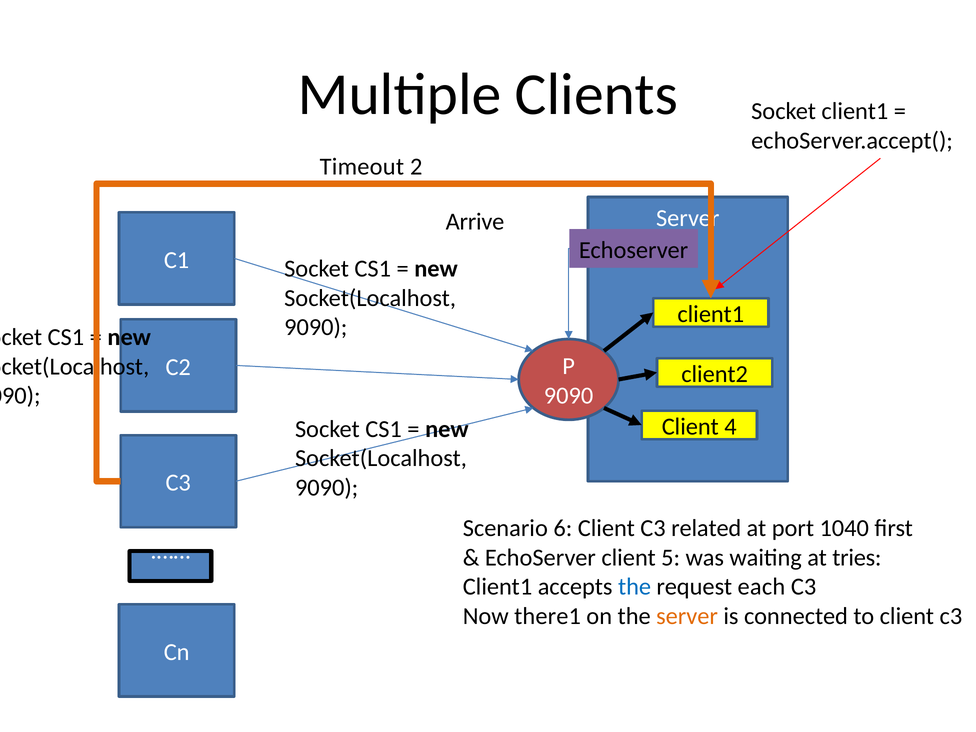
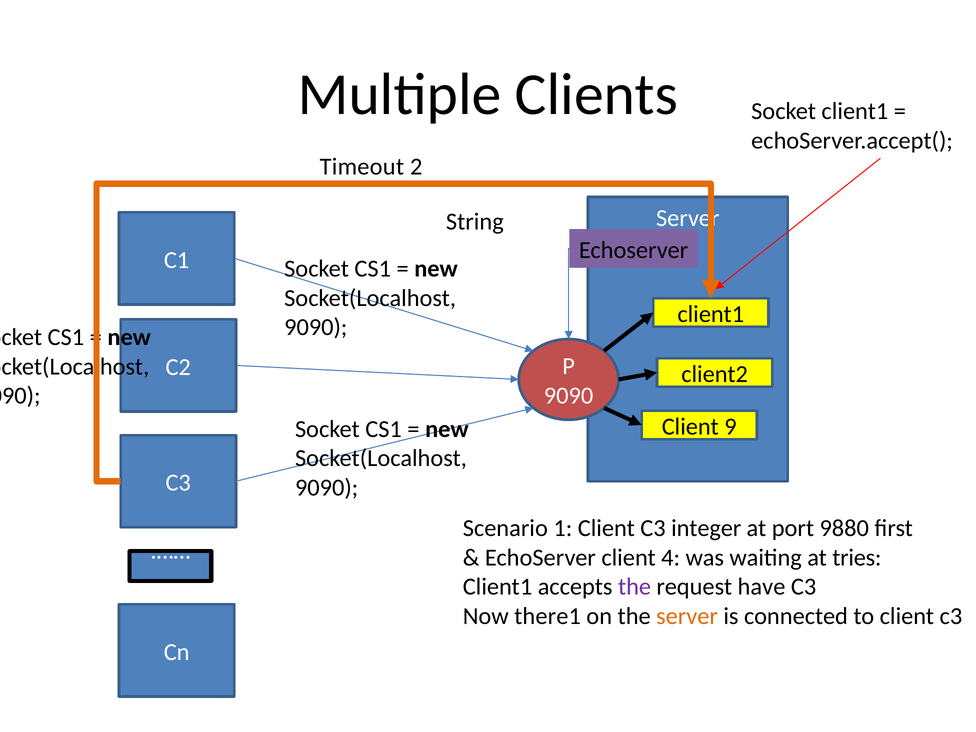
Arrive: Arrive -> String (475, 222)
4: 4 -> 9 (730, 427)
6: 6 -> 1 (563, 528)
related: related -> integer (706, 528)
1040: 1040 -> 9880 (844, 528)
5: 5 -> 4 (671, 558)
the colour: blue -> purple (635, 587)
each: each -> have (762, 587)
